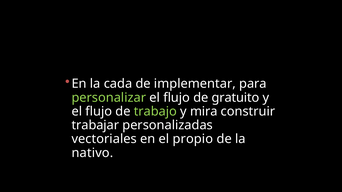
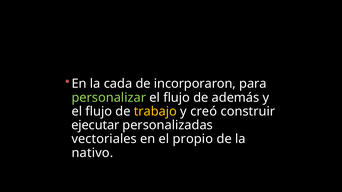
implementar: implementar -> incorporaron (195, 84)
gratuito: gratuito -> además (236, 98)
trabajo colour: light green -> yellow (155, 112)
mira: mira -> creó (204, 112)
trabajar: trabajar -> ejecutar (95, 125)
